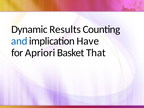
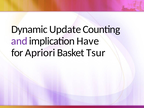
Results: Results -> Update (65, 29)
and colour: blue -> purple (19, 41)
That: That -> Tsur (96, 53)
